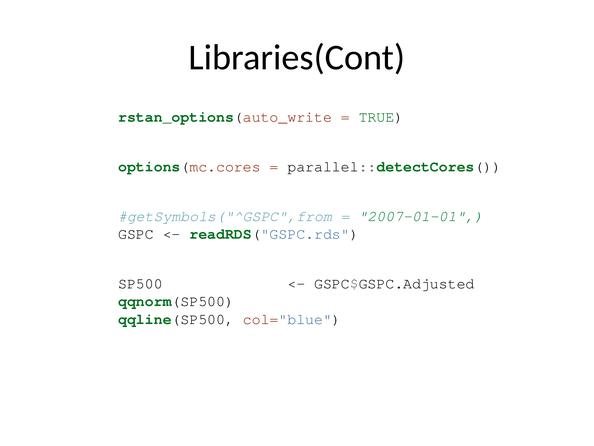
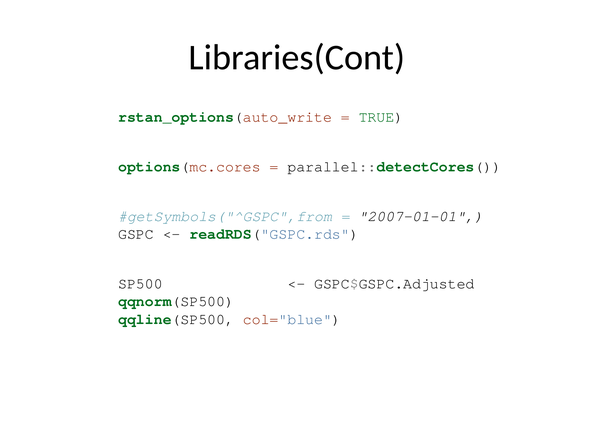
2007-01-01 colour: green -> black (421, 216)
